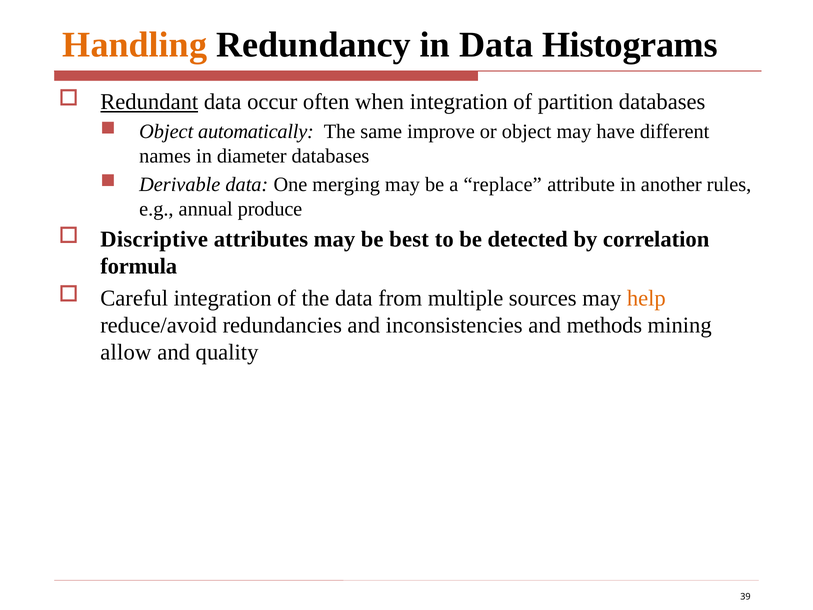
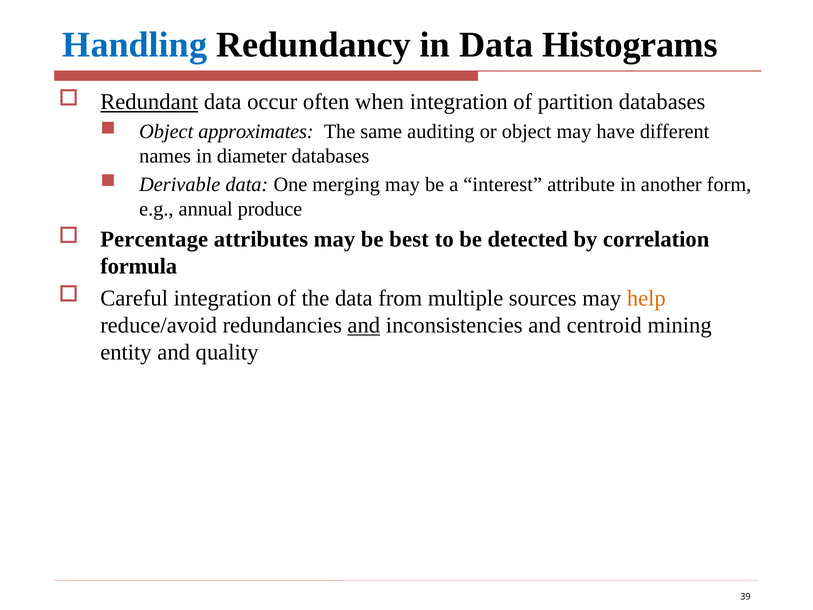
Handling colour: orange -> blue (135, 45)
automatically: automatically -> approximates (256, 132)
improve: improve -> auditing (441, 132)
replace: replace -> interest (503, 184)
rules: rules -> form (729, 184)
Discriptive: Discriptive -> Percentage (154, 239)
and underline: none -> present (364, 325)
methods: methods -> centroid (604, 325)
allow: allow -> entity (126, 352)
